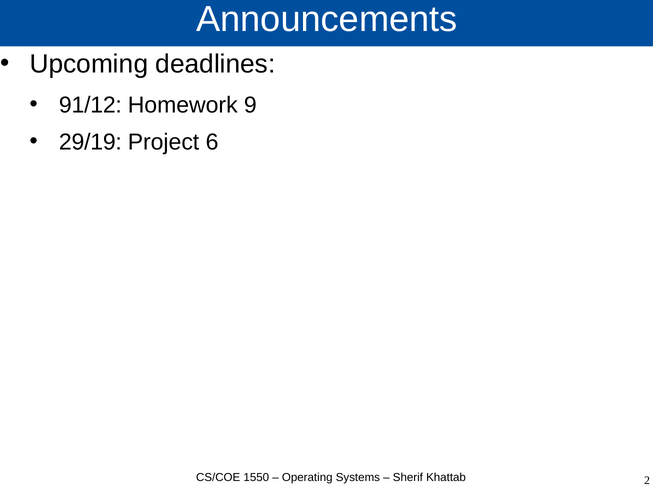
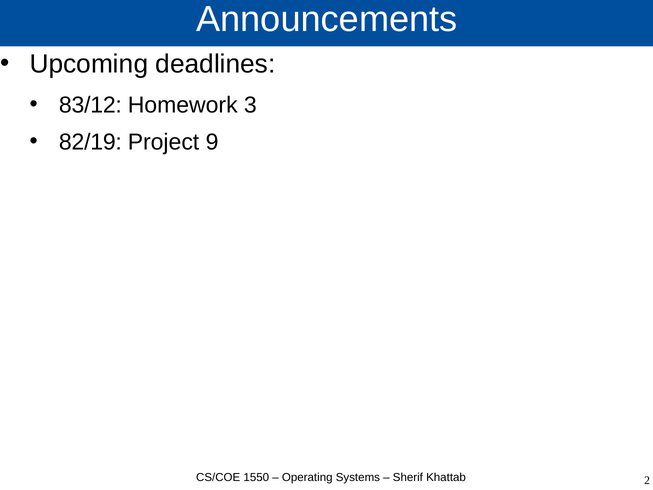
91/12: 91/12 -> 83/12 (90, 105)
9: 9 -> 3 (250, 105)
29/19: 29/19 -> 82/19 (90, 142)
6: 6 -> 9 (212, 142)
